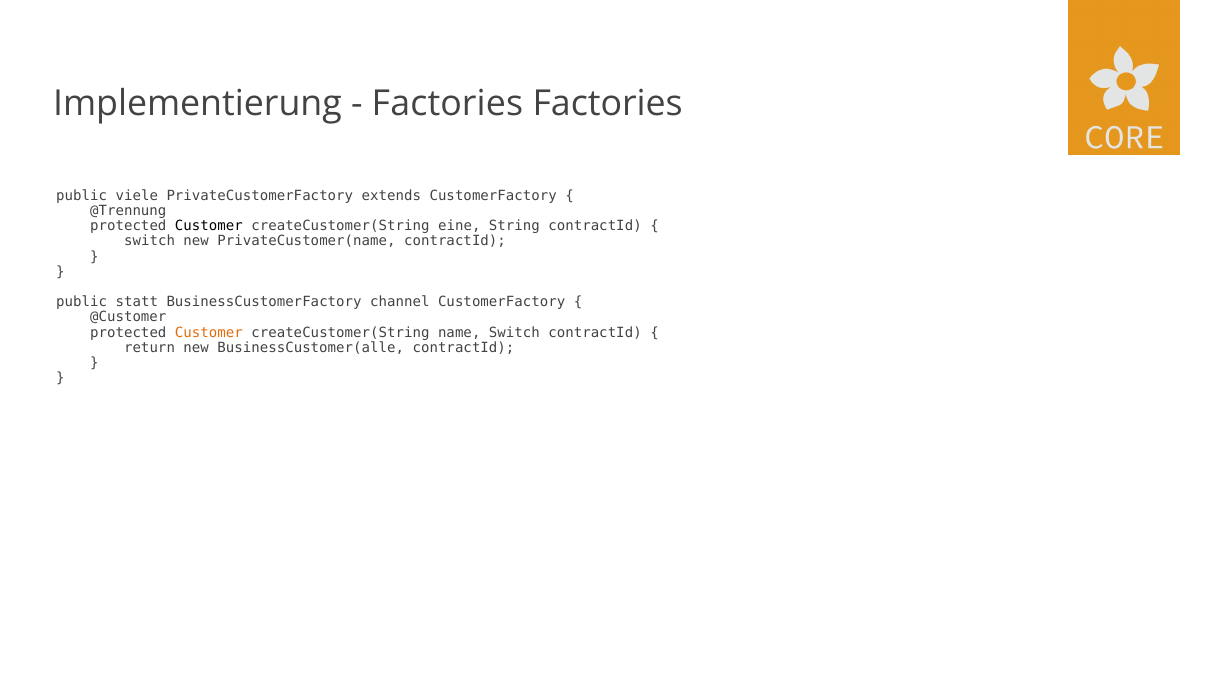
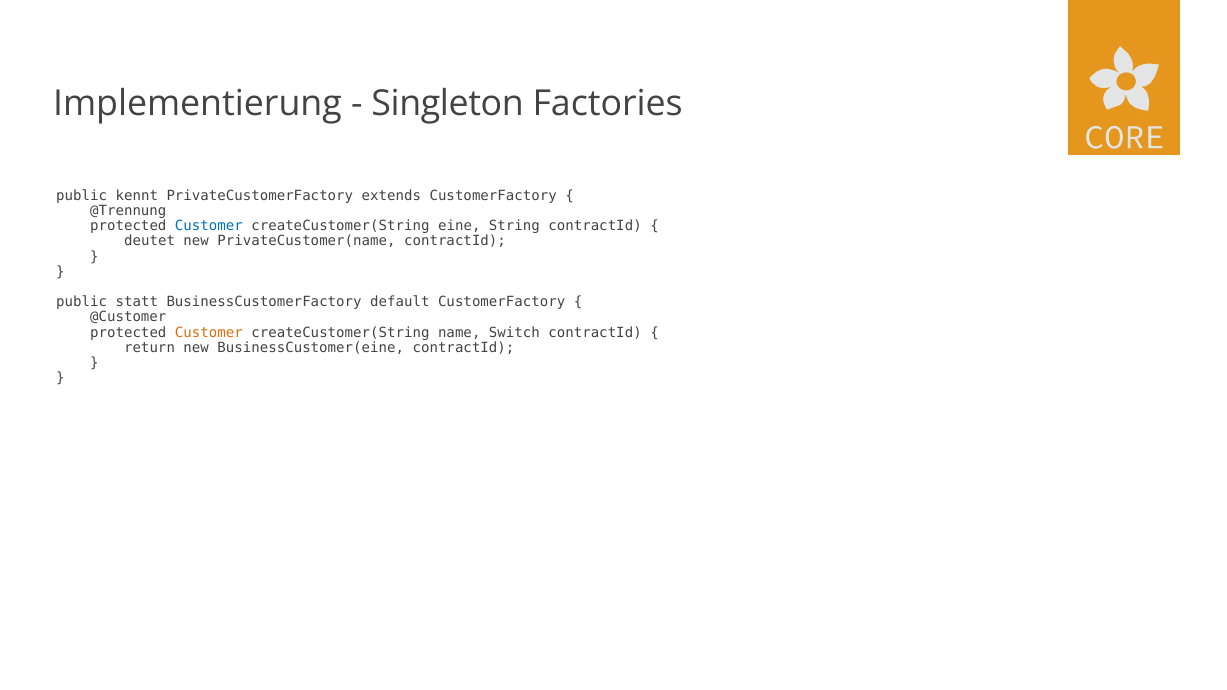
Factories: Factories -> Singleton (448, 103)
viele: viele -> kennt (137, 196)
Customer colour: black -> blue (209, 226)
switch: switch -> deutet (150, 241)
channel: channel -> default (400, 302)
BusinessCustomer(alle: BusinessCustomer(alle -> BusinessCustomer(eine (311, 348)
